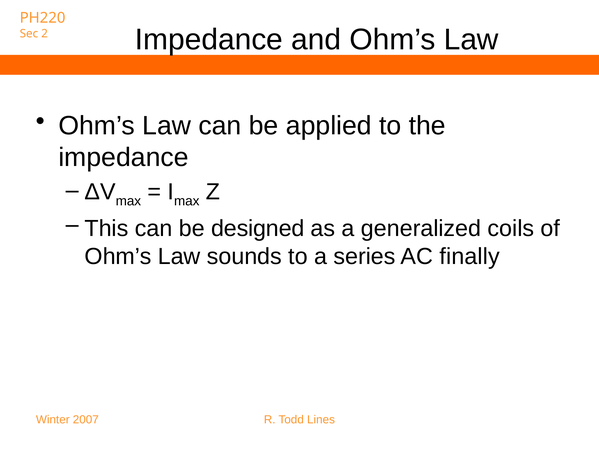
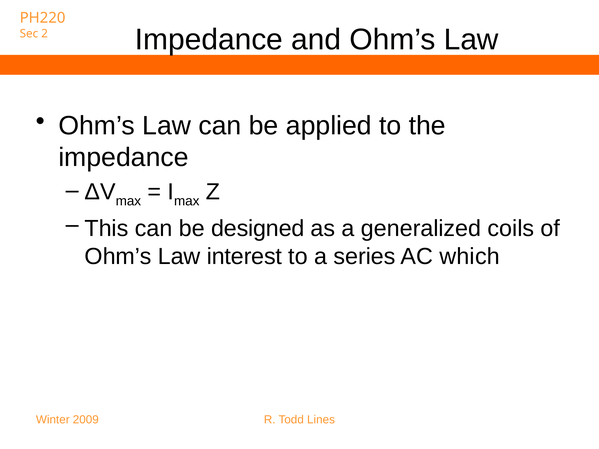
sounds: sounds -> interest (244, 256)
finally: finally -> which (470, 256)
2007: 2007 -> 2009 (86, 420)
